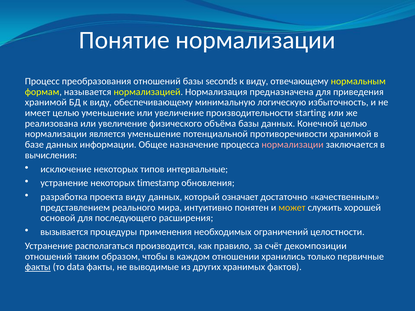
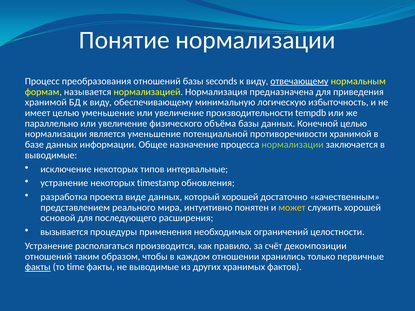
отвечающему underline: none -> present (299, 81)
starting: starting -> tempdb (311, 113)
реализована: реализована -> параллельно (52, 124)
нормализации colour: pink -> light green (293, 145)
вычисления: вычисления -> выводимые (51, 155)
проекта виду: виду -> виде (136, 197)
который означает: означает -> хорошей (240, 197)
data: data -> time (76, 267)
